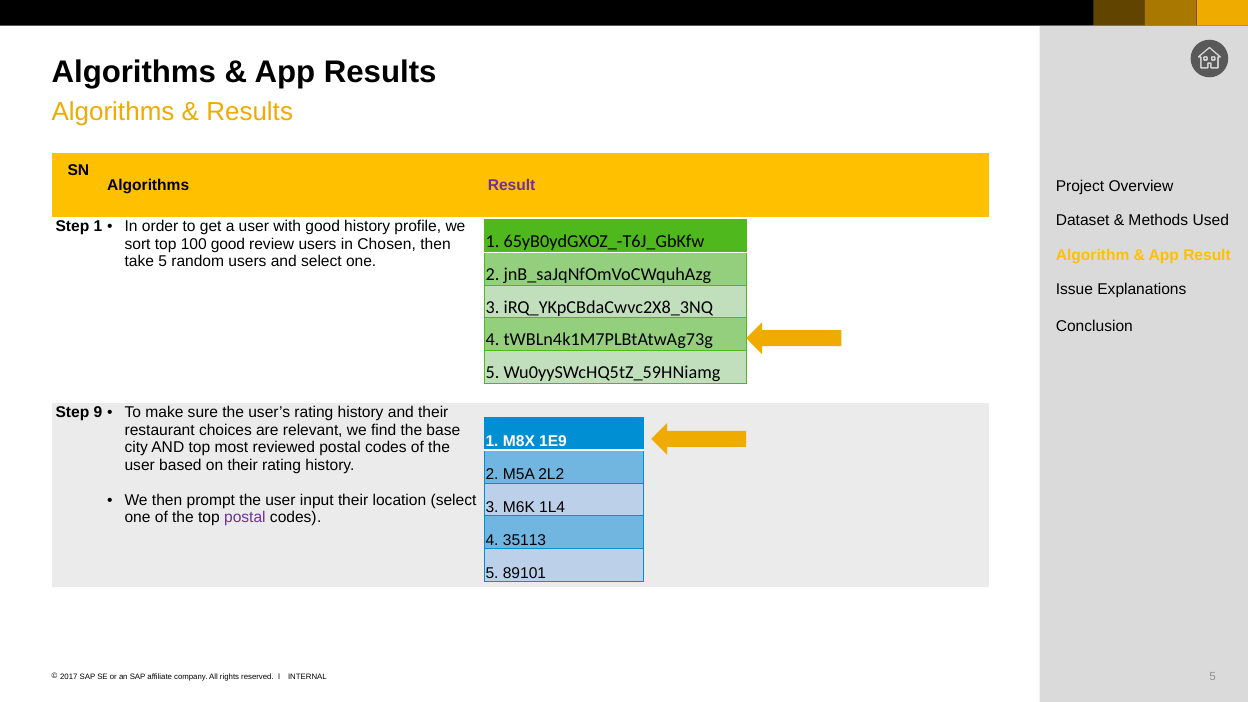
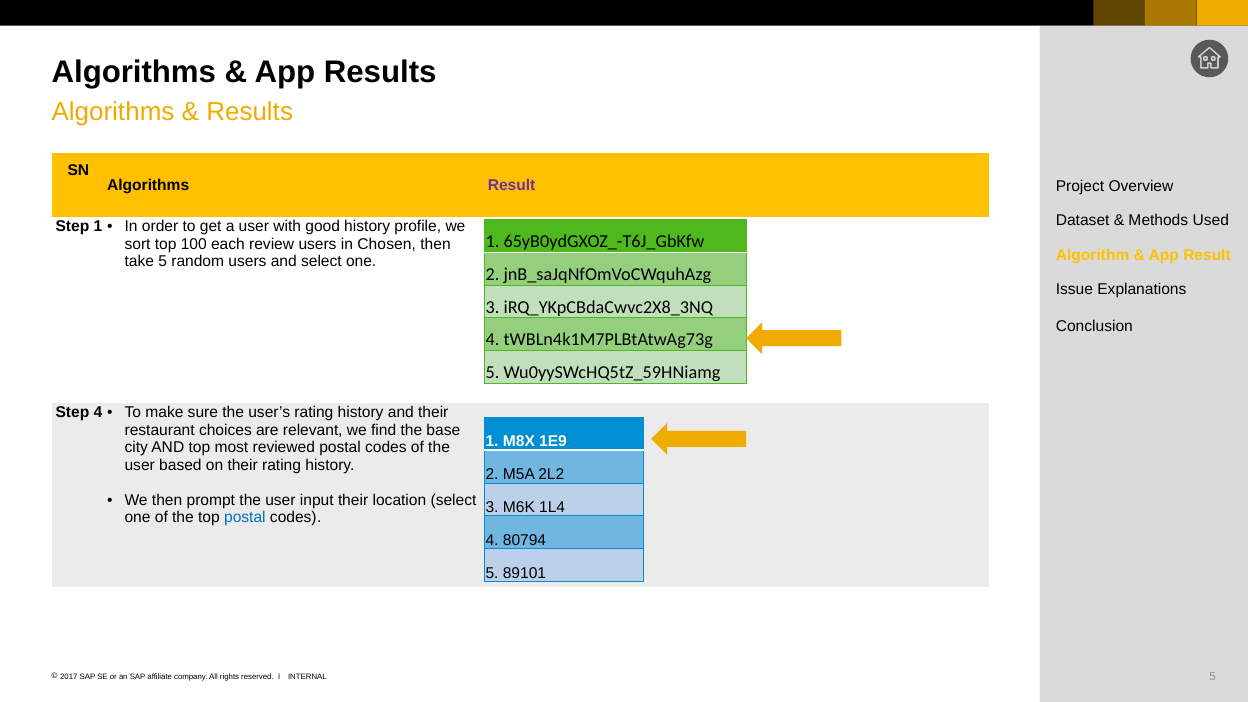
100 good: good -> each (228, 244)
Step 9: 9 -> 4 (98, 413)
postal colour: purple -> blue (245, 517)
35113: 35113 -> 80794 (525, 540)
